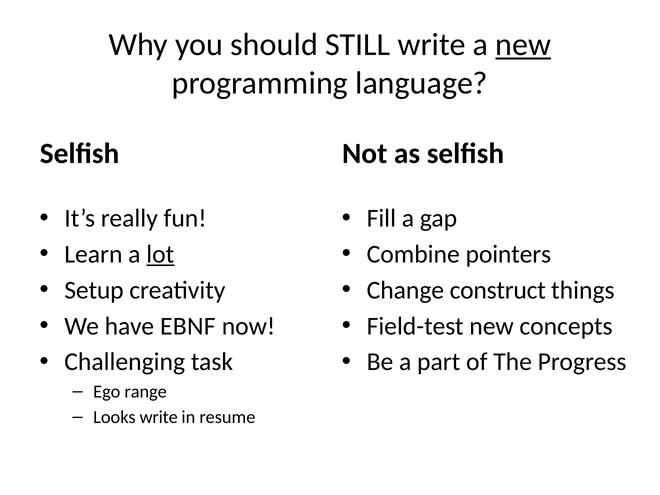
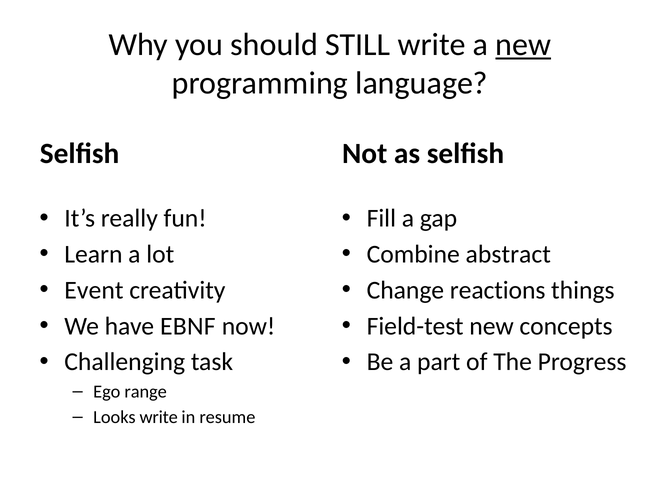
lot underline: present -> none (160, 254)
pointers: pointers -> abstract (508, 254)
Setup: Setup -> Event (94, 290)
construct: construct -> reactions (498, 290)
